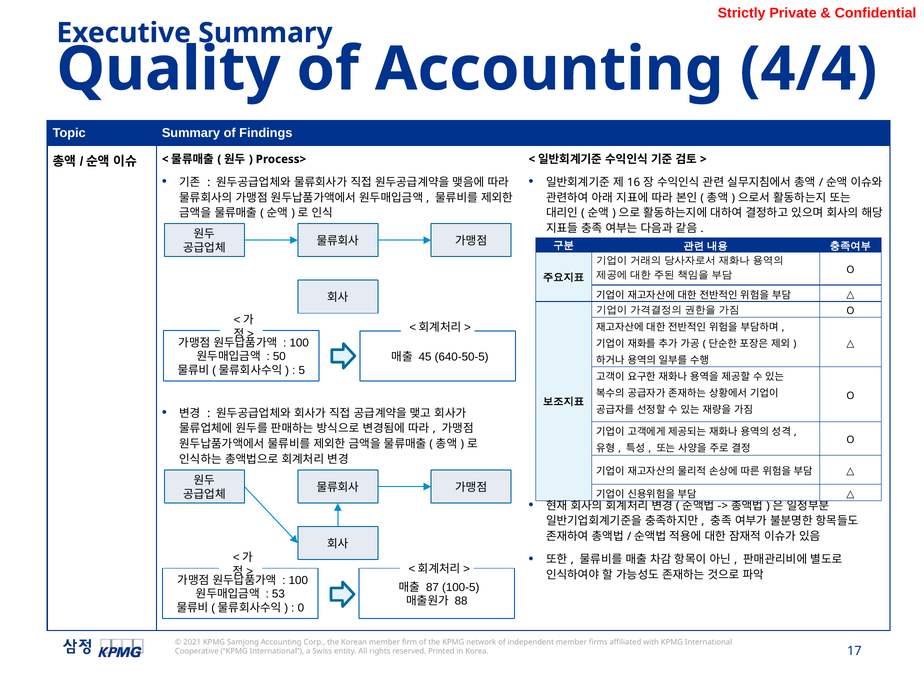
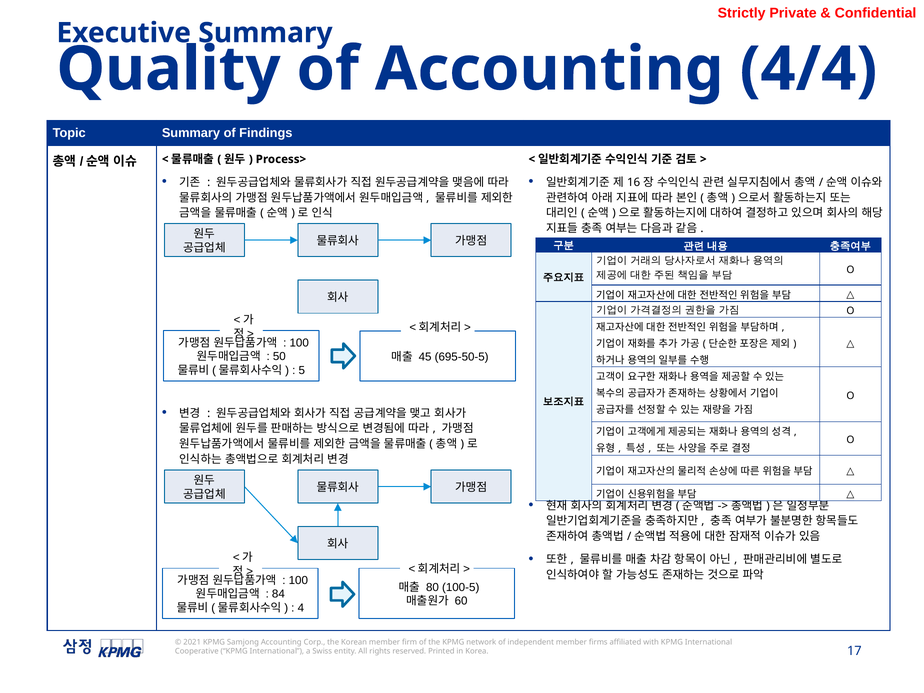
640-50-5: 640-50-5 -> 695-50-5 (462, 357)
87: 87 -> 80 (433, 587)
53: 53 -> 84 (278, 594)
88: 88 -> 60 (461, 601)
0: 0 -> 4 (301, 608)
